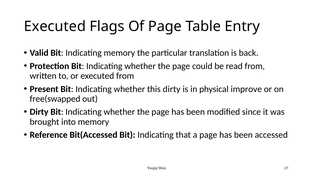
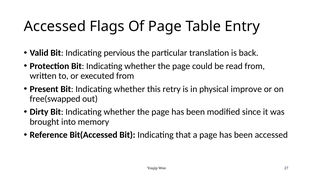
Executed: Executed -> Accessed (55, 26)
Indicating memory: memory -> pervious (119, 53)
this dirty: dirty -> retry (172, 89)
